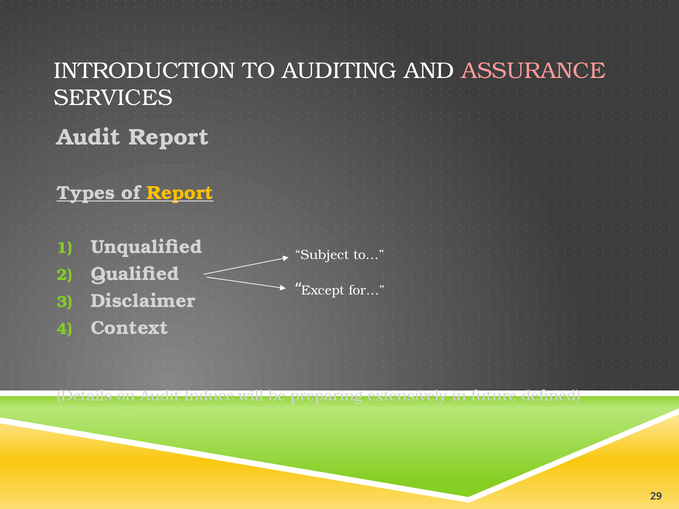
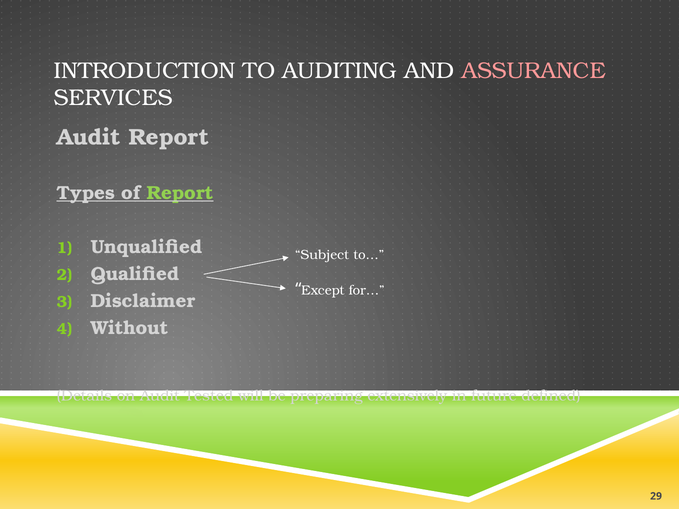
Report colour: yellow -> light green (180, 193)
Context: Context -> Without (130, 328)
Induce: Induce -> Tested (209, 396)
